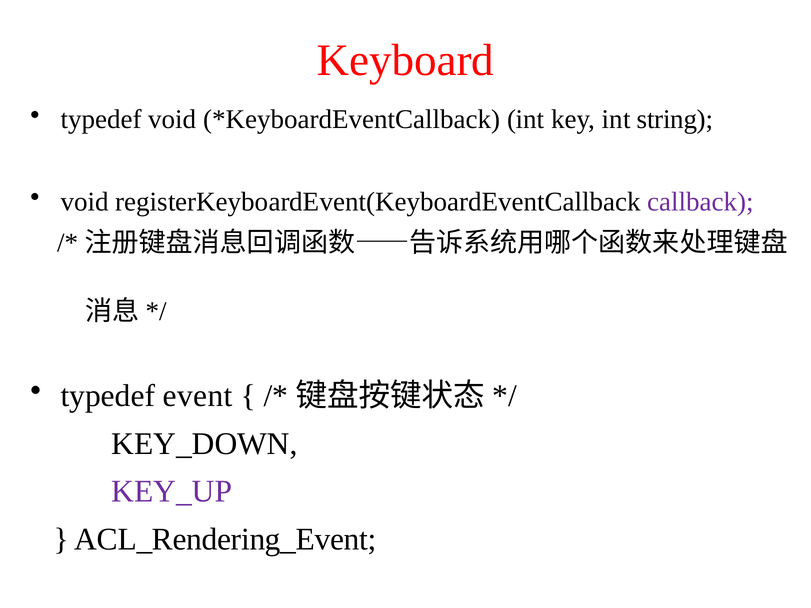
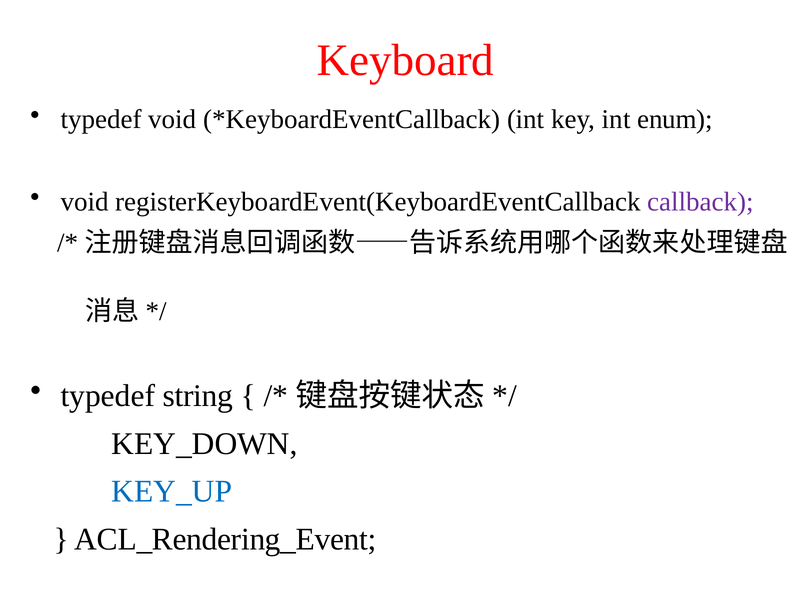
string: string -> enum (675, 120)
event: event -> string (198, 396)
KEY_UP colour: purple -> blue (172, 492)
